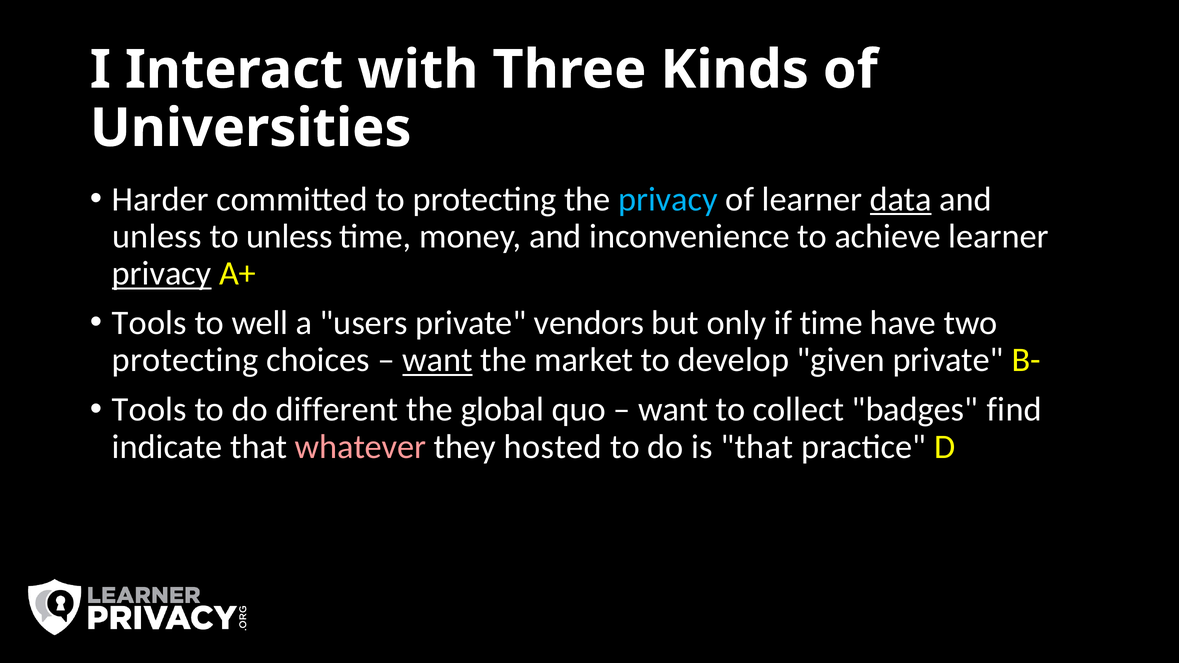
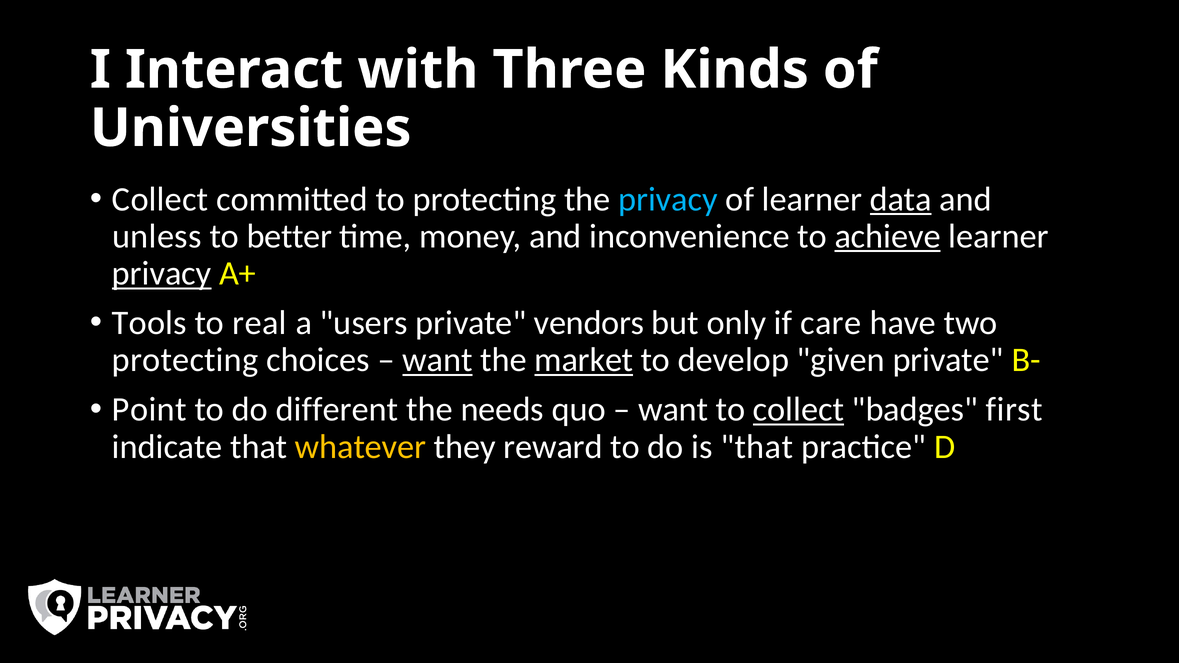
Harder: Harder -> Collect (160, 199)
to unless: unless -> better (289, 236)
achieve underline: none -> present (888, 236)
well: well -> real (260, 323)
if time: time -> care (831, 323)
market underline: none -> present (584, 360)
Tools: Tools -> Point (149, 410)
global: global -> needs (502, 410)
collect underline: none -> present (798, 410)
find: find -> first (1014, 410)
whatever colour: pink -> yellow (361, 447)
hosted: hosted -> reward (553, 447)
